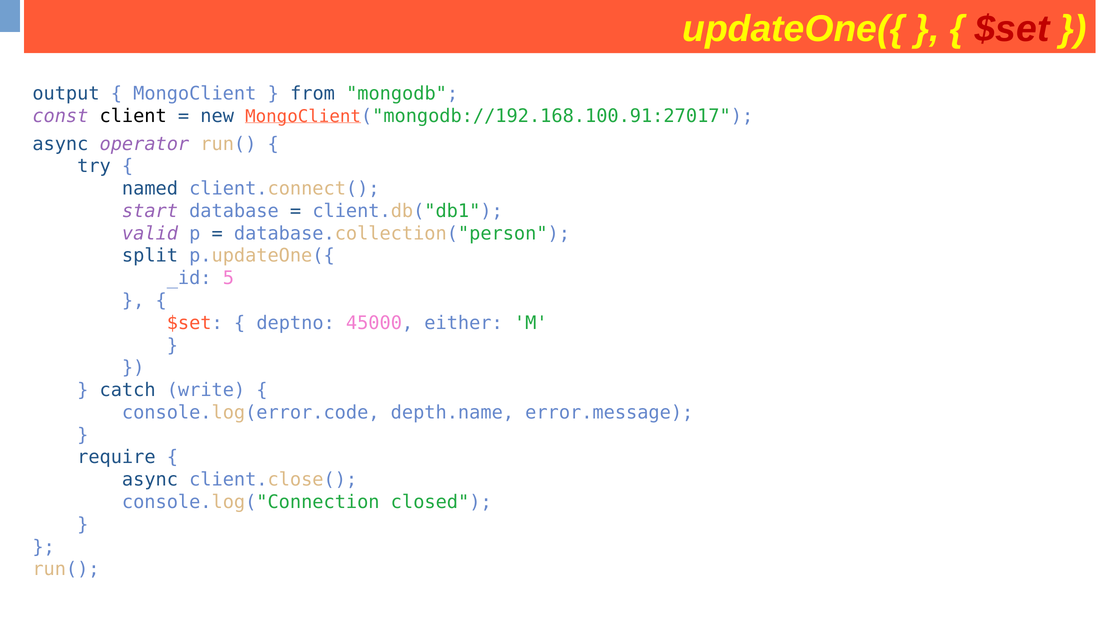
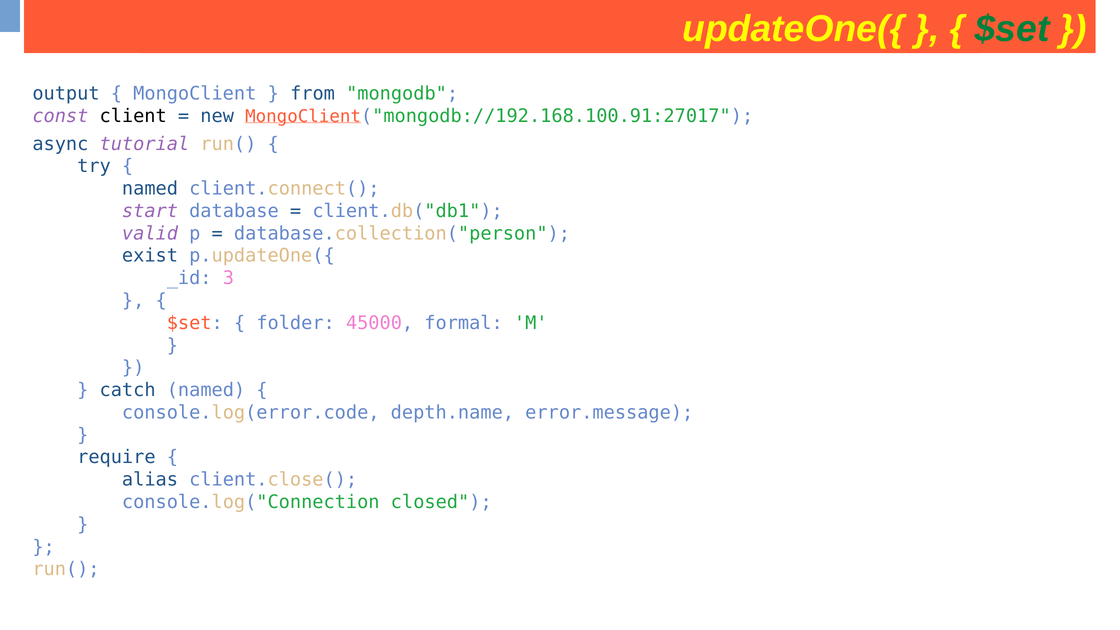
$set colour: red -> green (1012, 29)
operator: operator -> tutorial (144, 144)
split: split -> exist (150, 256)
5: 5 -> 3 (228, 278)
deptno: deptno -> folder (296, 323)
either: either -> formal (464, 323)
catch write: write -> named (206, 390)
async: async -> alias (150, 480)
